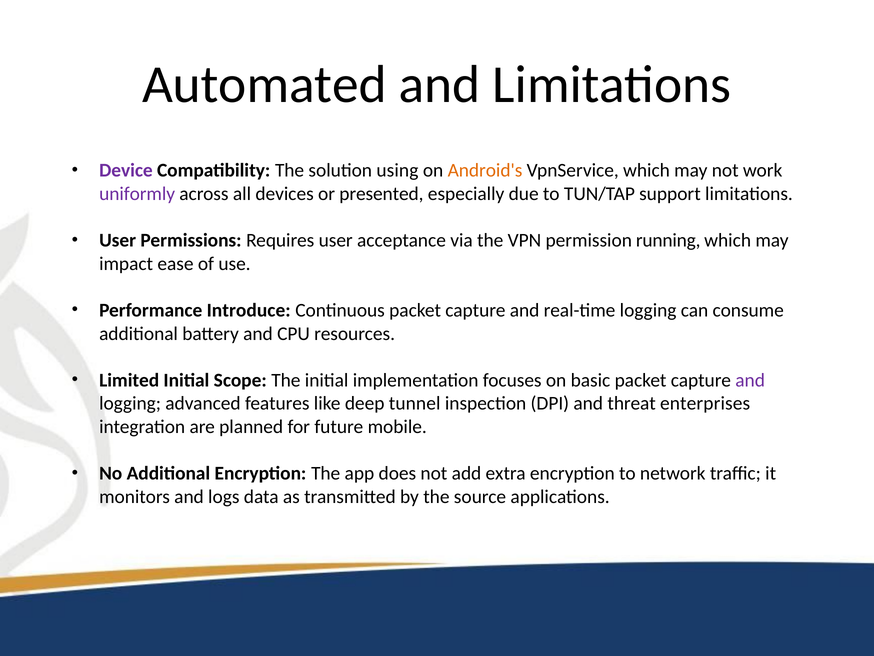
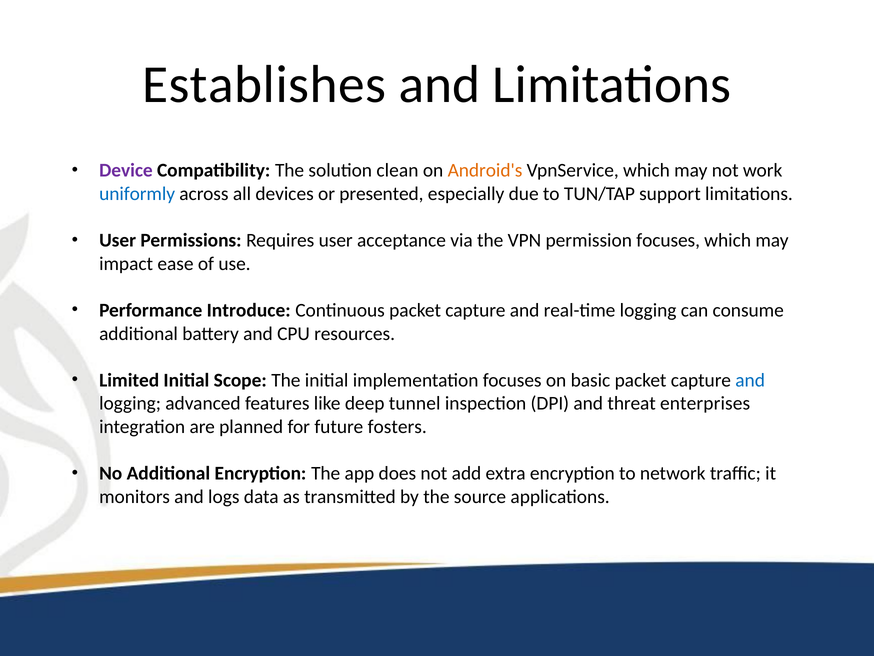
Automated: Automated -> Establishes (264, 85)
using: using -> clean (397, 170)
uniformly colour: purple -> blue (137, 194)
permission running: running -> focuses (668, 240)
and colour: purple -> blue (750, 380)
mobile: mobile -> fosters (397, 427)
